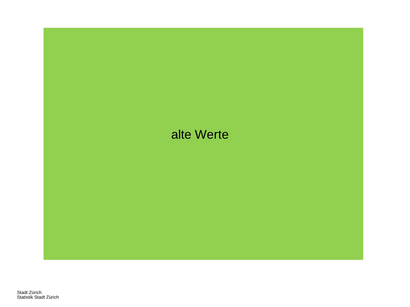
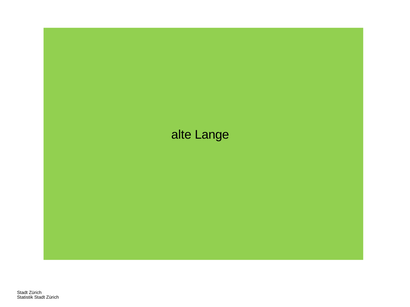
Werte: Werte -> Lange (212, 135)
